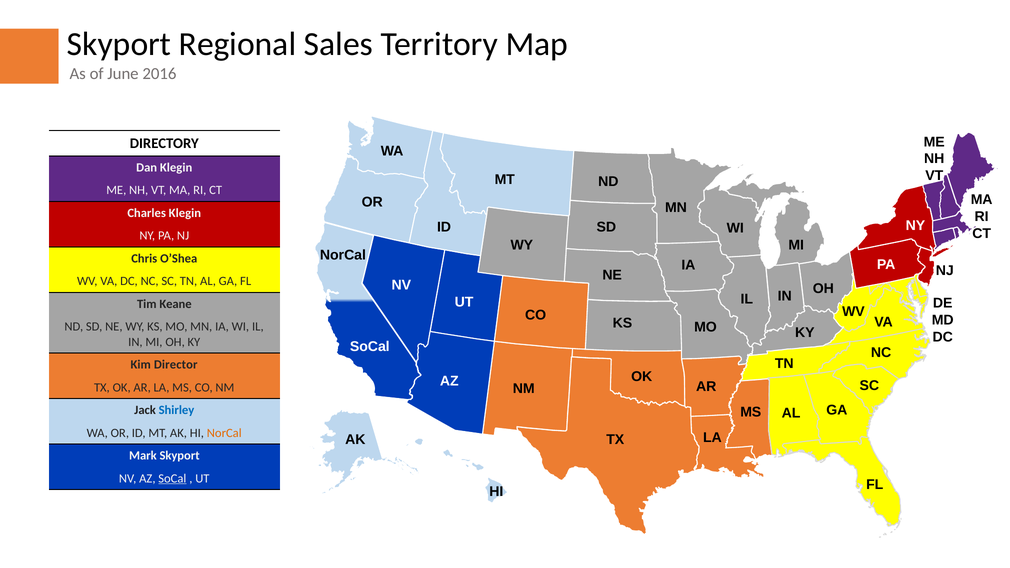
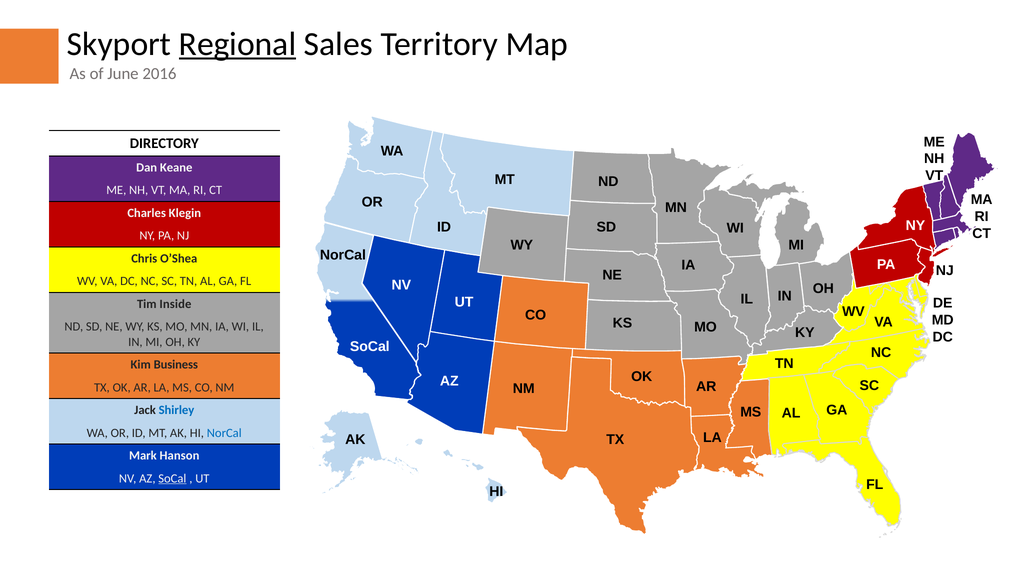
Regional underline: none -> present (238, 44)
Dan Klegin: Klegin -> Keane (176, 167)
Keane: Keane -> Inside (175, 304)
Director: Director -> Business (176, 365)
NorCal colour: orange -> blue (224, 433)
Mark Skyport: Skyport -> Hanson (180, 456)
